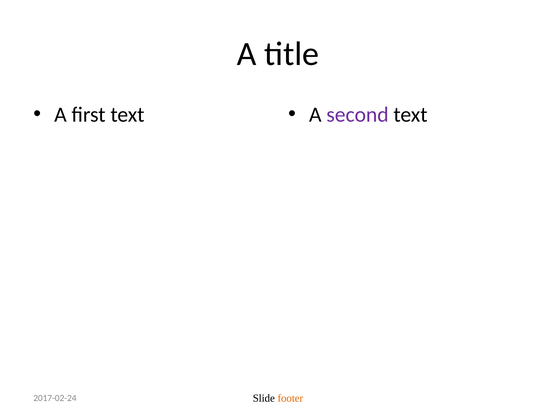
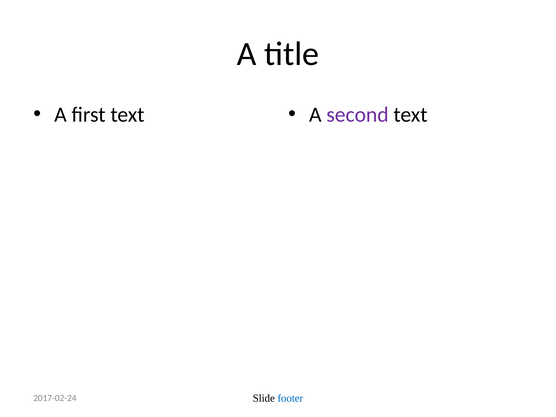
footer colour: orange -> blue (290, 398)
